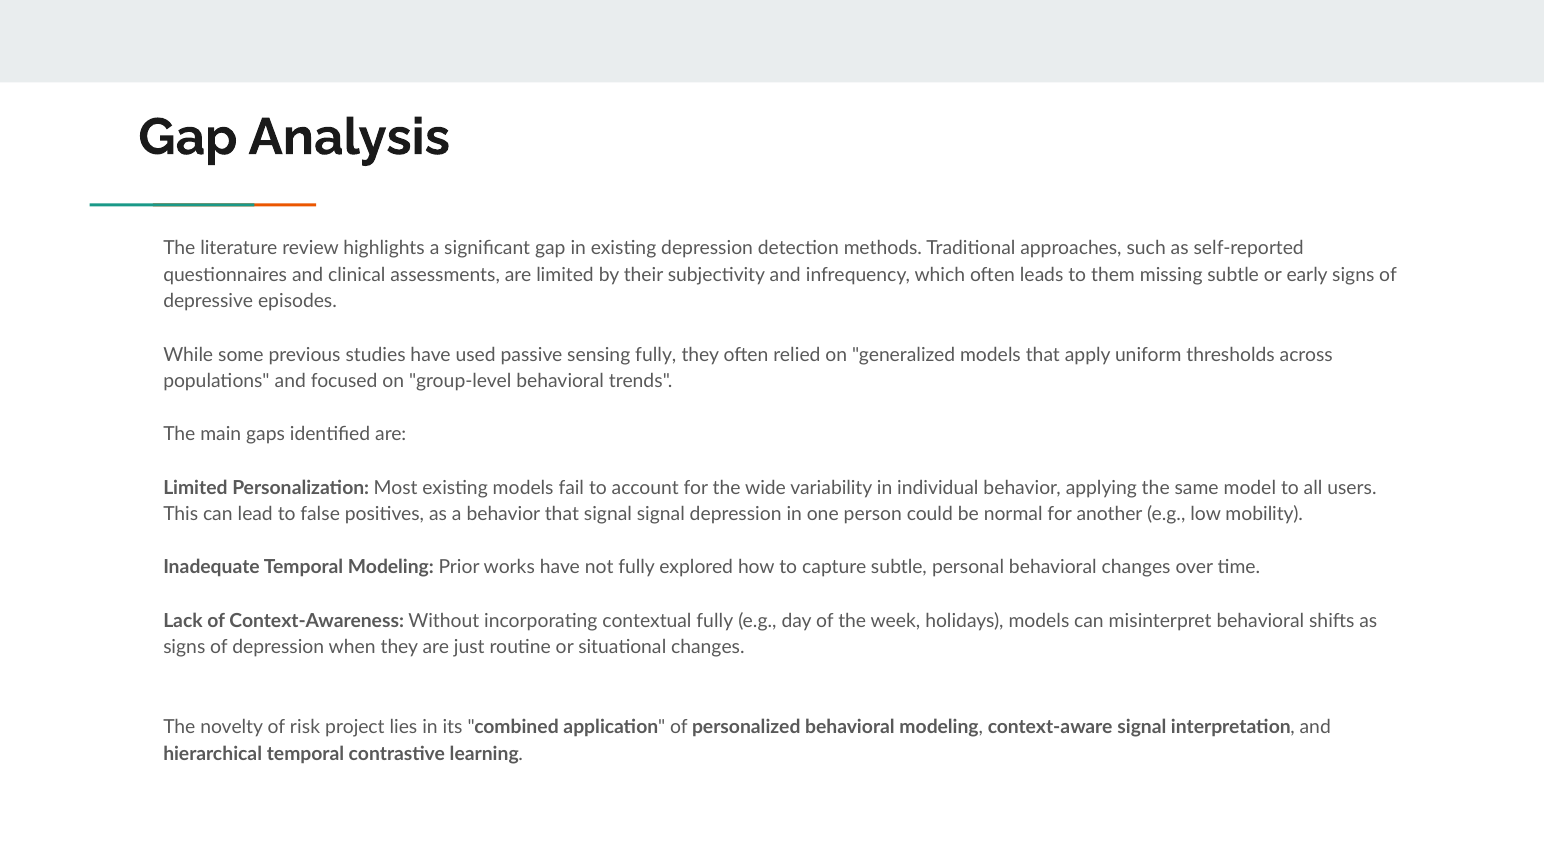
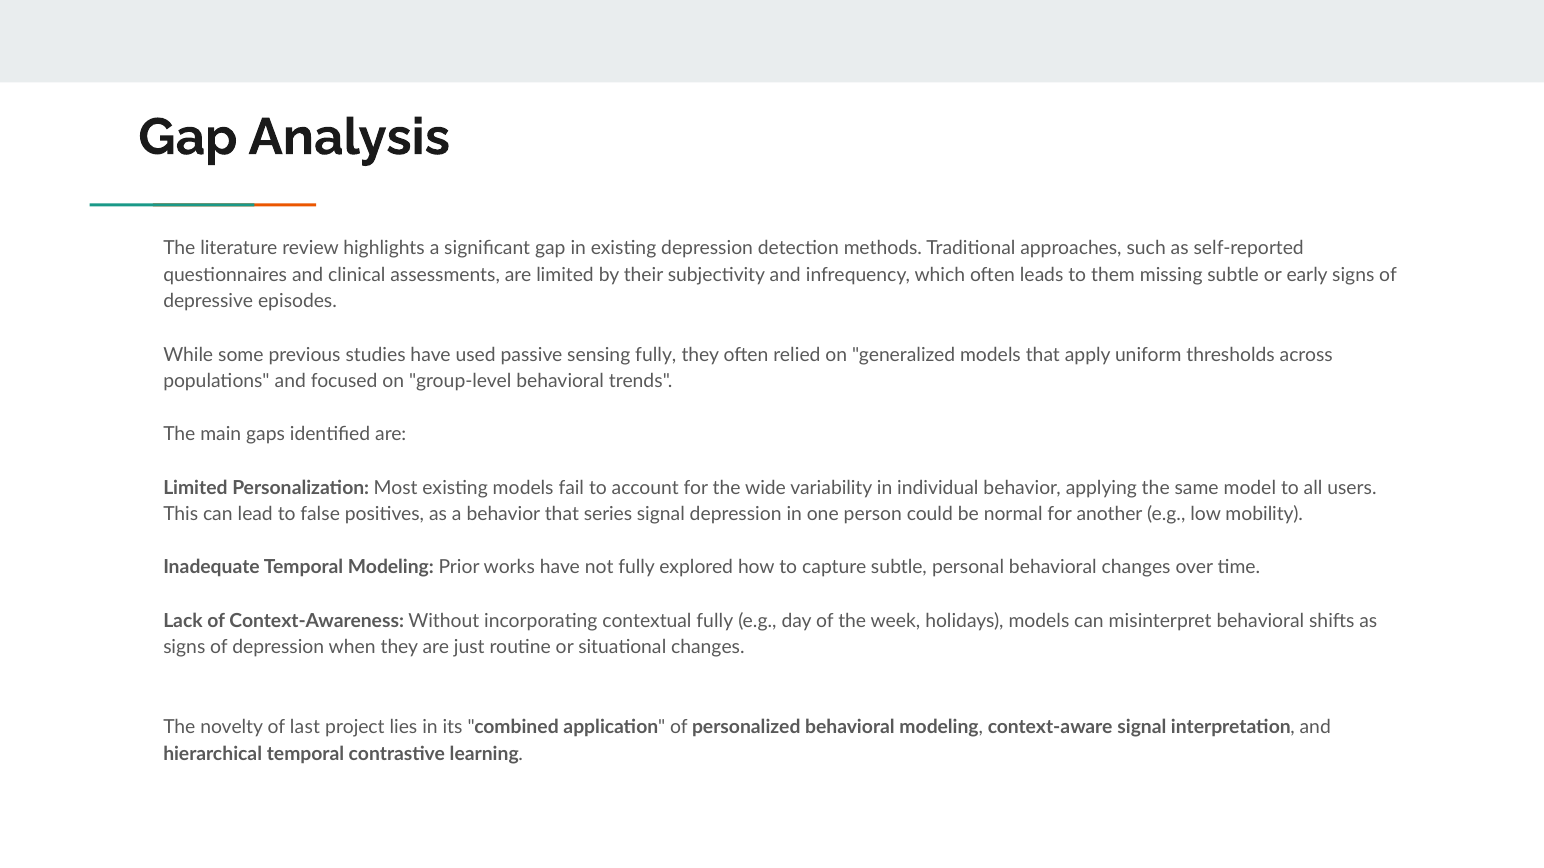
that signal: signal -> series (608, 515)
risk: risk -> last (305, 728)
